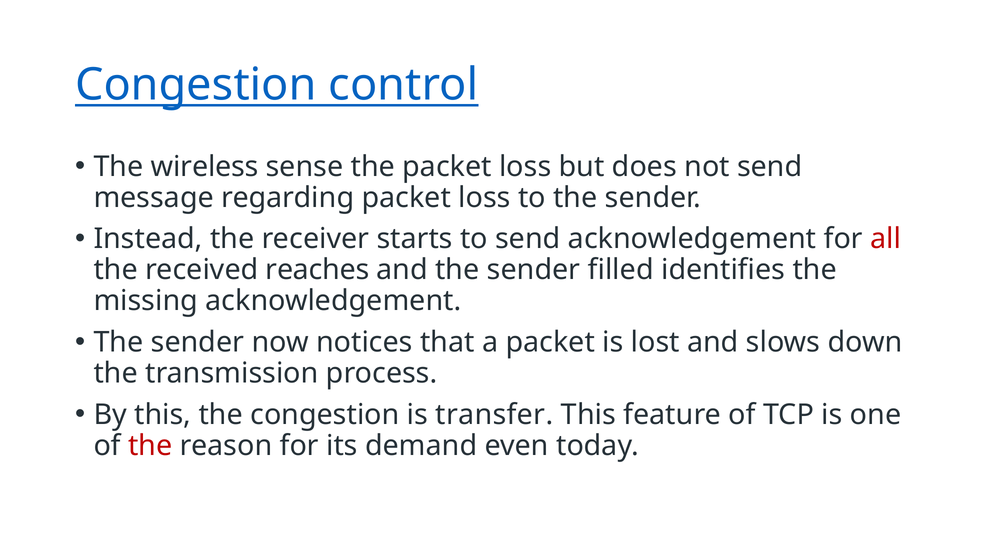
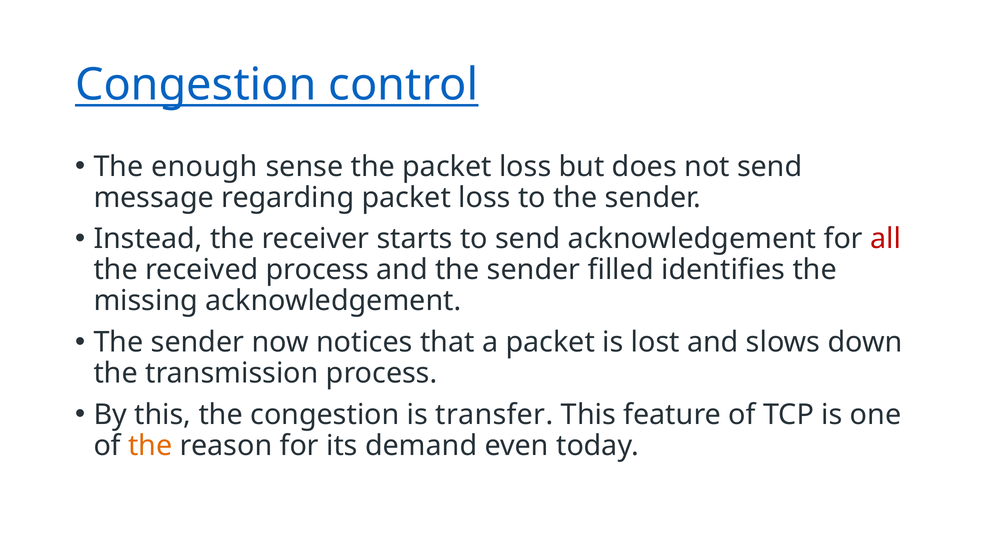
wireless: wireless -> enough (204, 167)
received reaches: reaches -> process (317, 270)
the colour: red -> orange (150, 446)
